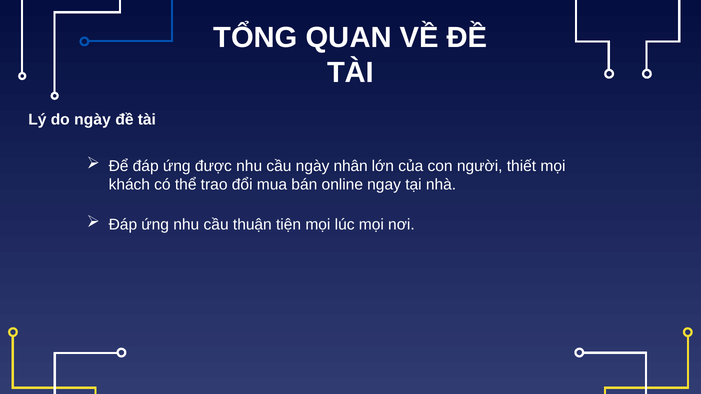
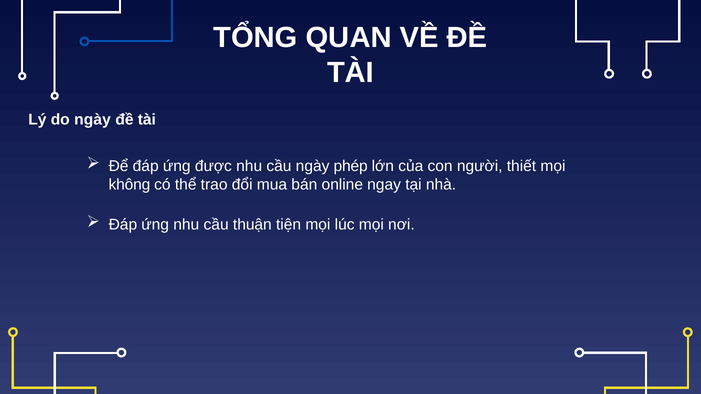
nhân: nhân -> phép (351, 166)
khách: khách -> không (129, 185)
